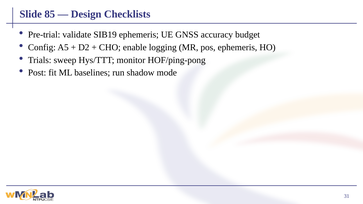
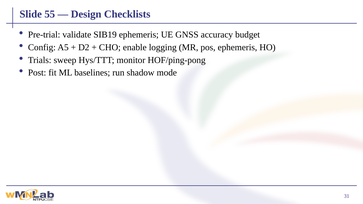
85: 85 -> 55 (50, 14)
